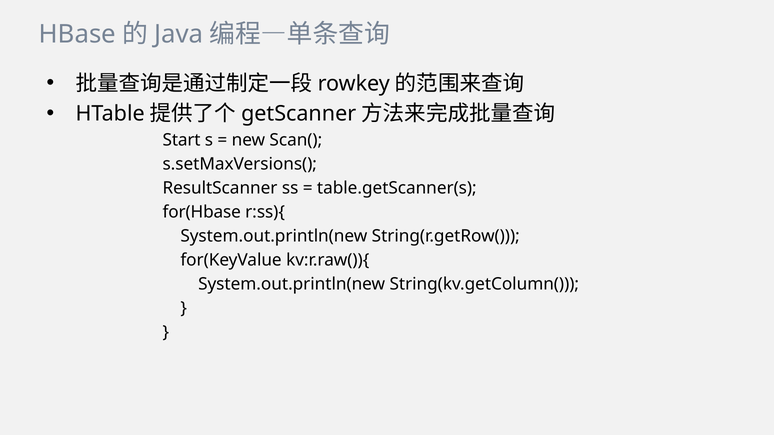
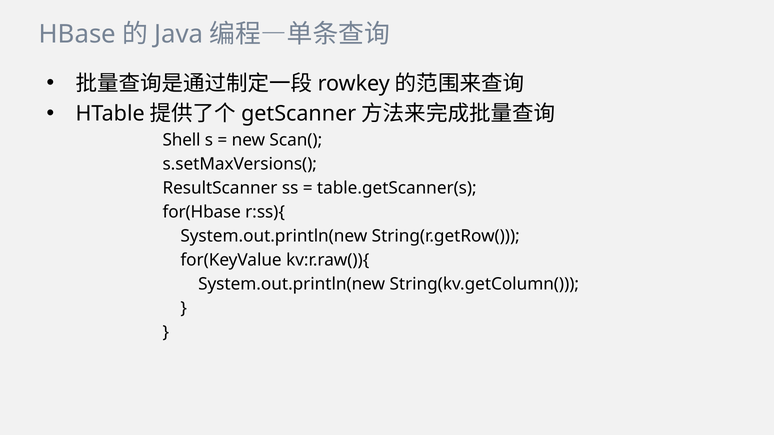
Start: Start -> Shell (182, 140)
